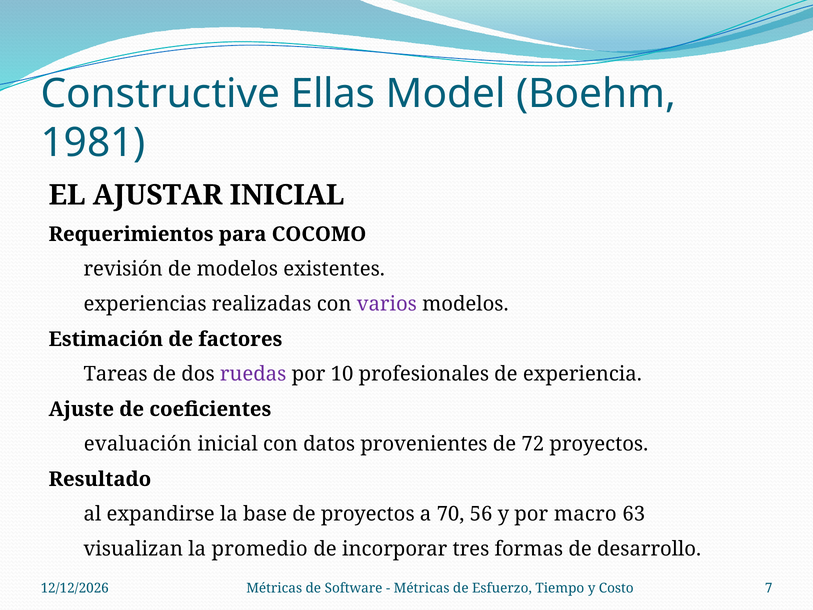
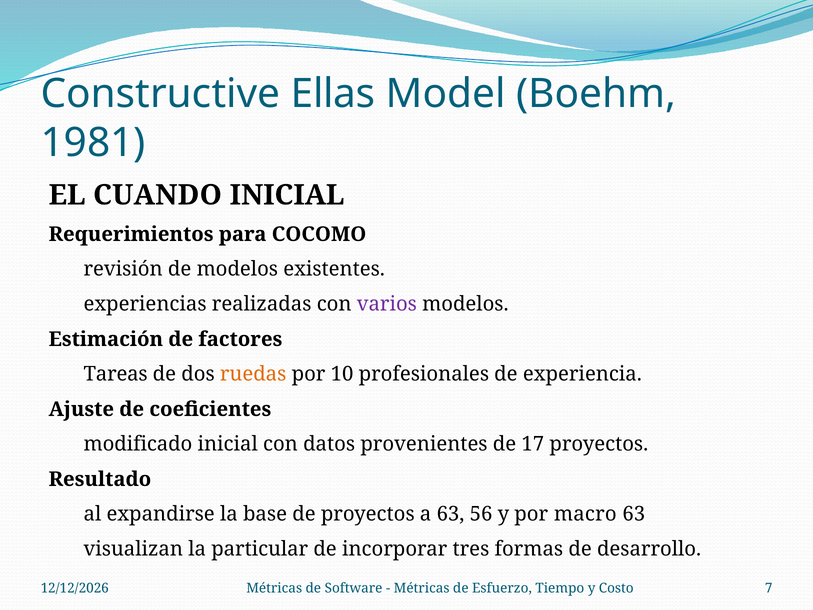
AJUSTAR: AJUSTAR -> CUANDO (157, 195)
ruedas colour: purple -> orange (253, 374)
evaluación: evaluación -> modificado (138, 444)
72: 72 -> 17 (533, 444)
a 70: 70 -> 63 (451, 514)
promedio: promedio -> particular (260, 549)
